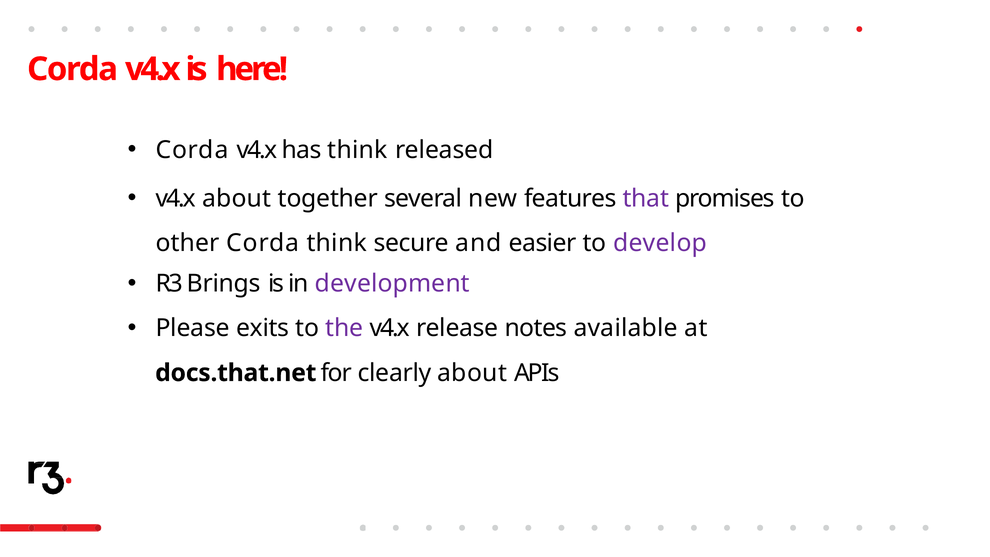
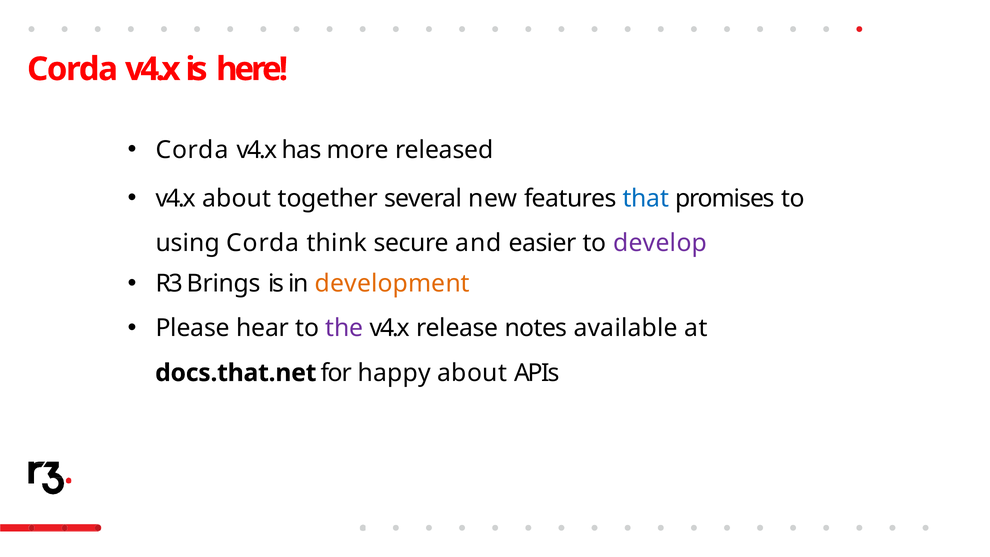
has think: think -> more (358, 150)
that colour: purple -> blue (646, 198)
other: other -> using (188, 243)
development colour: purple -> orange (392, 284)
exits: exits -> hear (263, 328)
clearly: clearly -> happy (394, 373)
